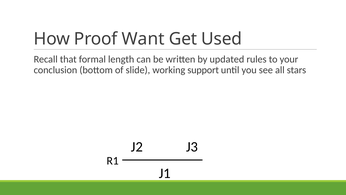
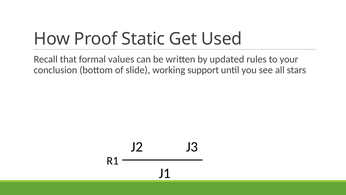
Want: Want -> Static (143, 39)
length: length -> values (121, 59)
